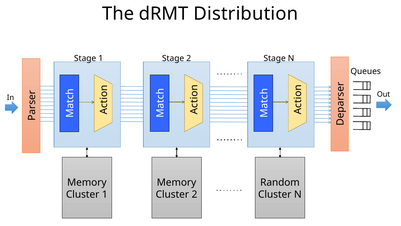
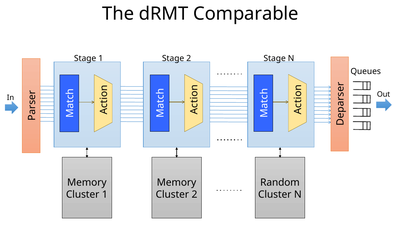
Distribution: Distribution -> Comparable (246, 14)
